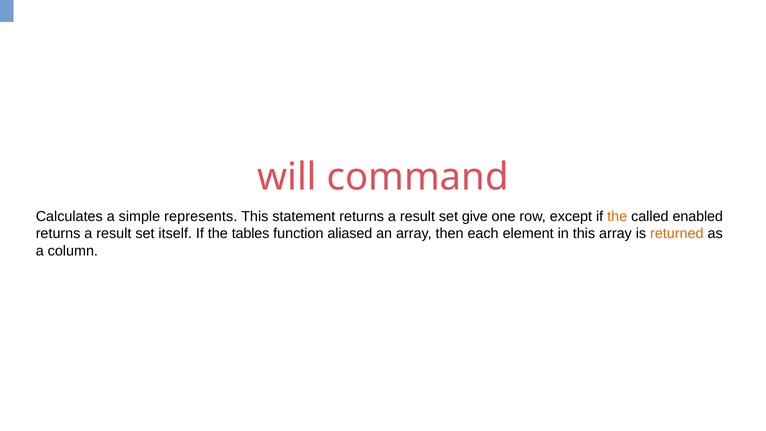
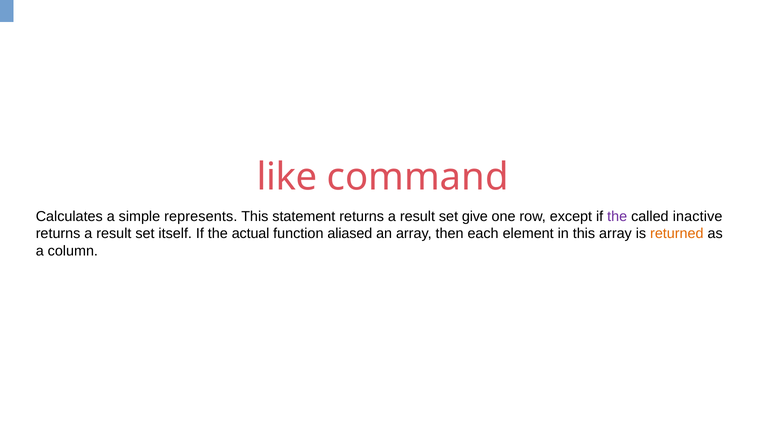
will: will -> like (287, 177)
the colour: orange -> purple (617, 216)
enabled: enabled -> inactive (698, 216)
tables: tables -> actual (251, 233)
